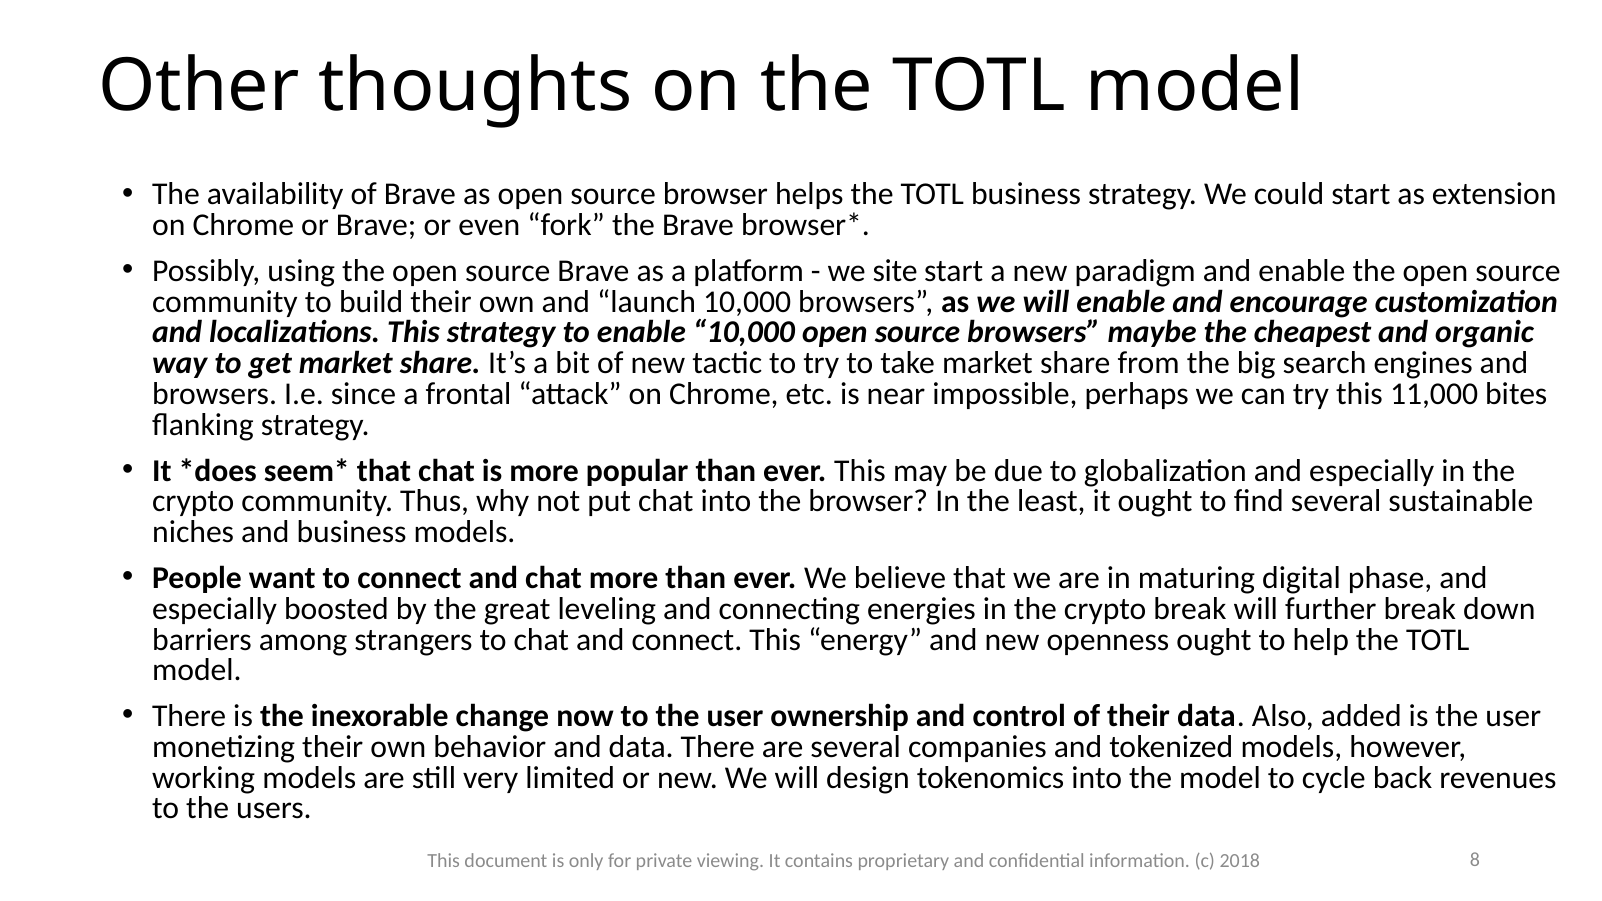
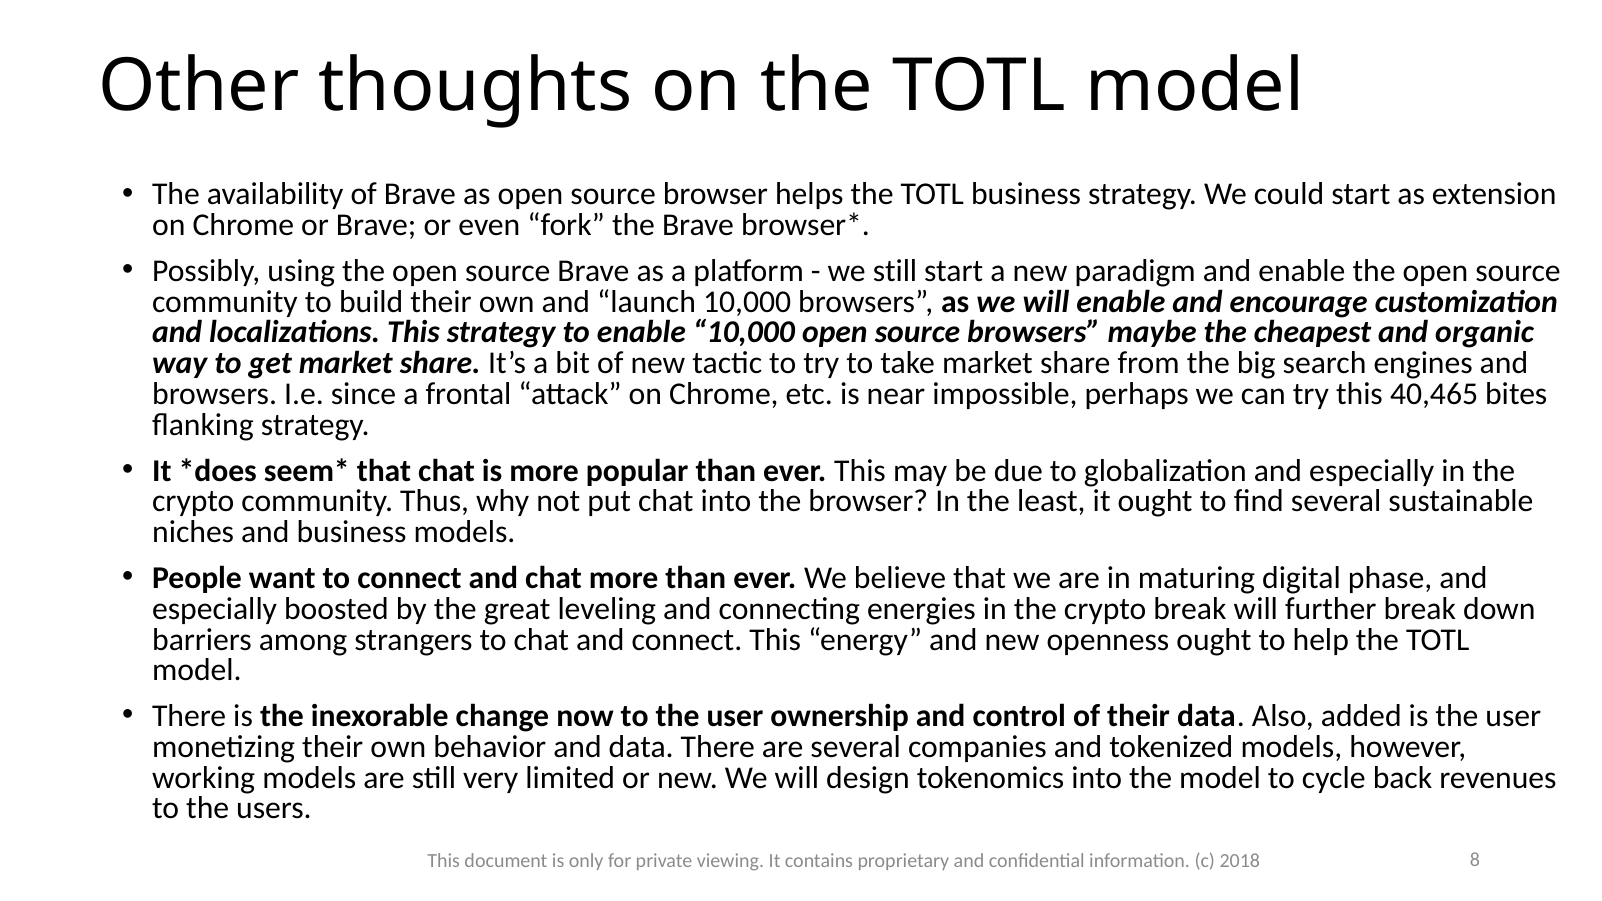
we site: site -> still (895, 271)
11,000: 11,000 -> 40,465 (1434, 394)
